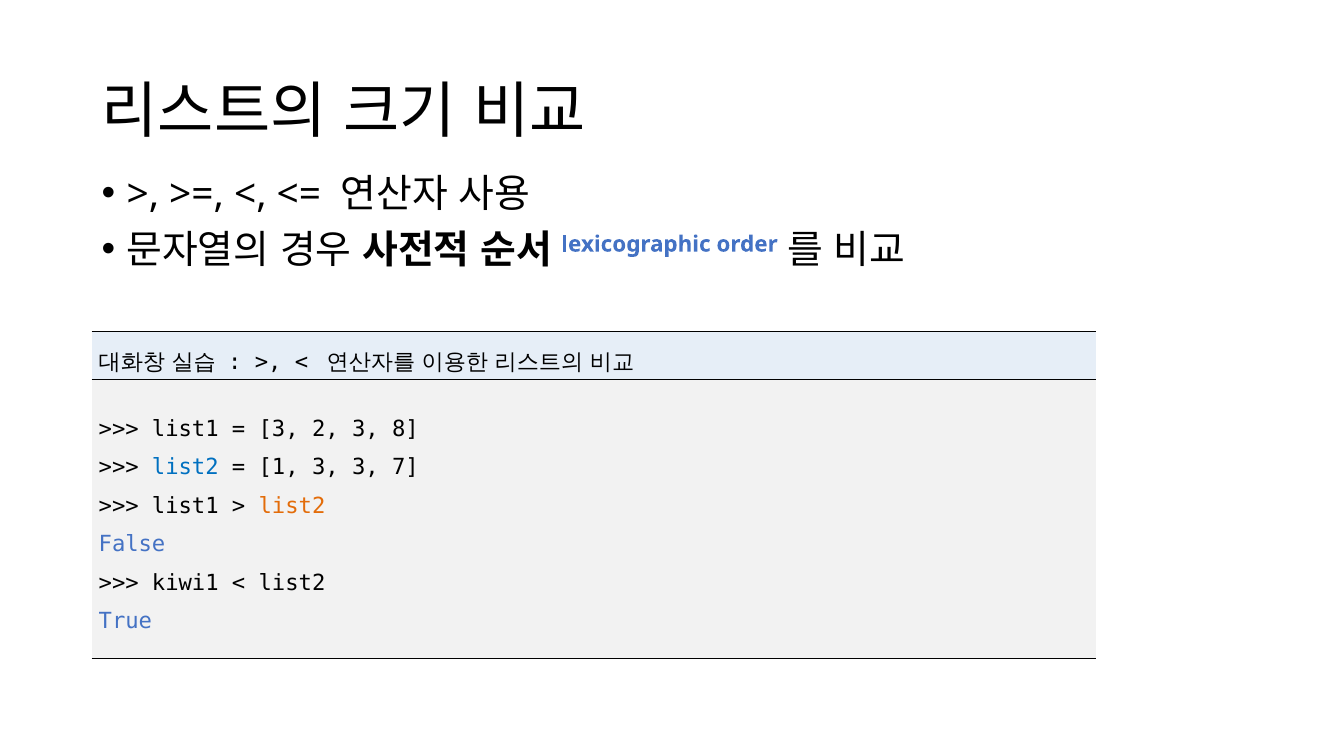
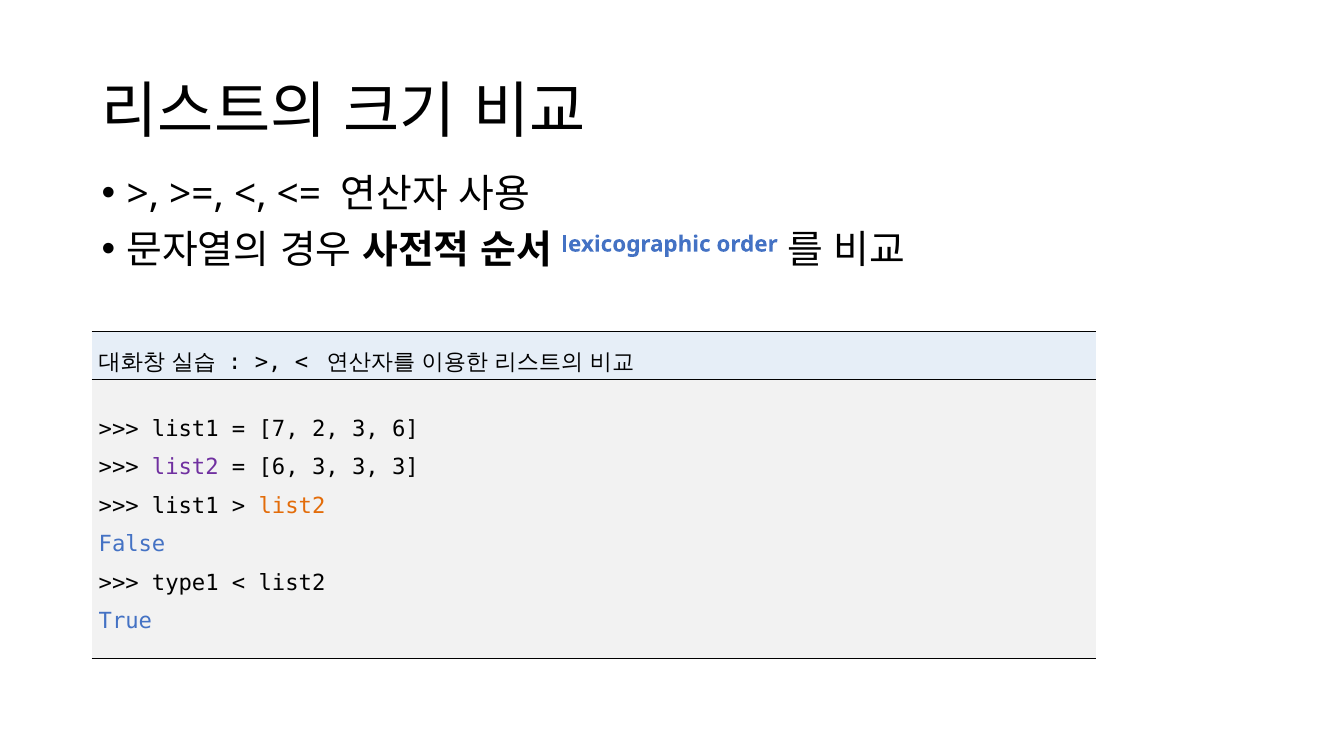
3: 3 -> 7 (279, 429)
3 8: 8 -> 6 (405, 429)
list2 colour: blue -> purple (185, 468)
1: 1 -> 6 (279, 468)
3 3 7: 7 -> 3 (405, 468)
kiwi1: kiwi1 -> type1 (185, 583)
